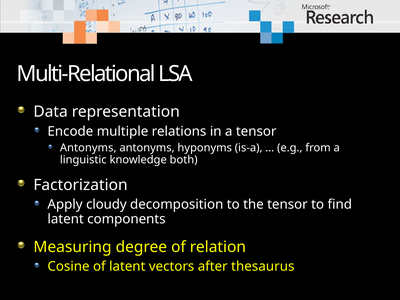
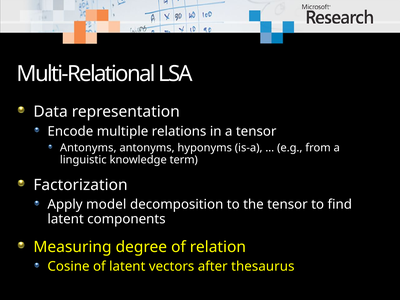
both: both -> term (184, 160)
cloudy: cloudy -> model (106, 205)
